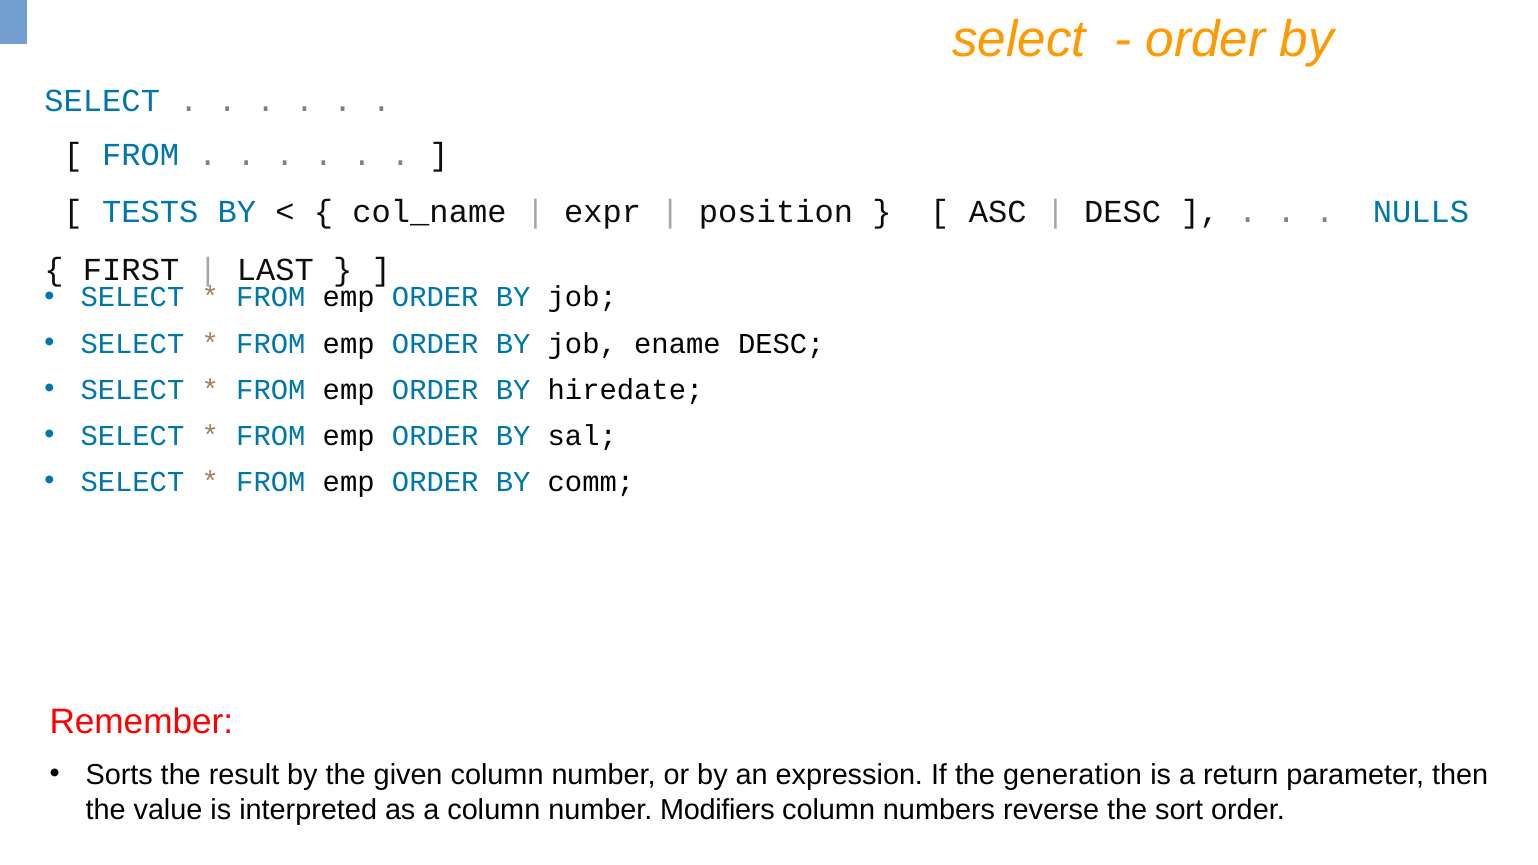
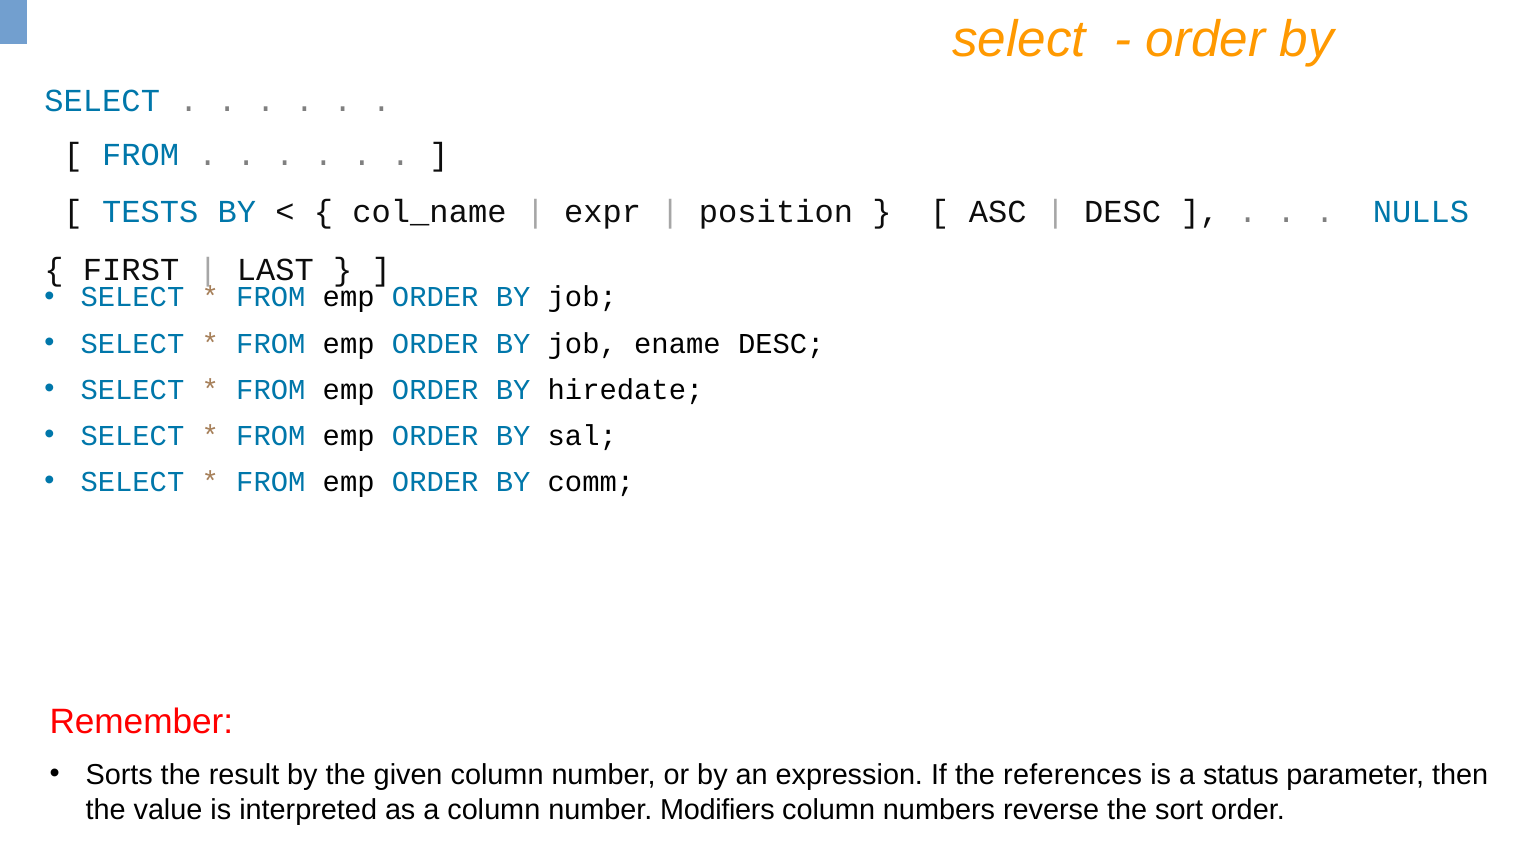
generation: generation -> references (1073, 775)
return: return -> status (1241, 775)
